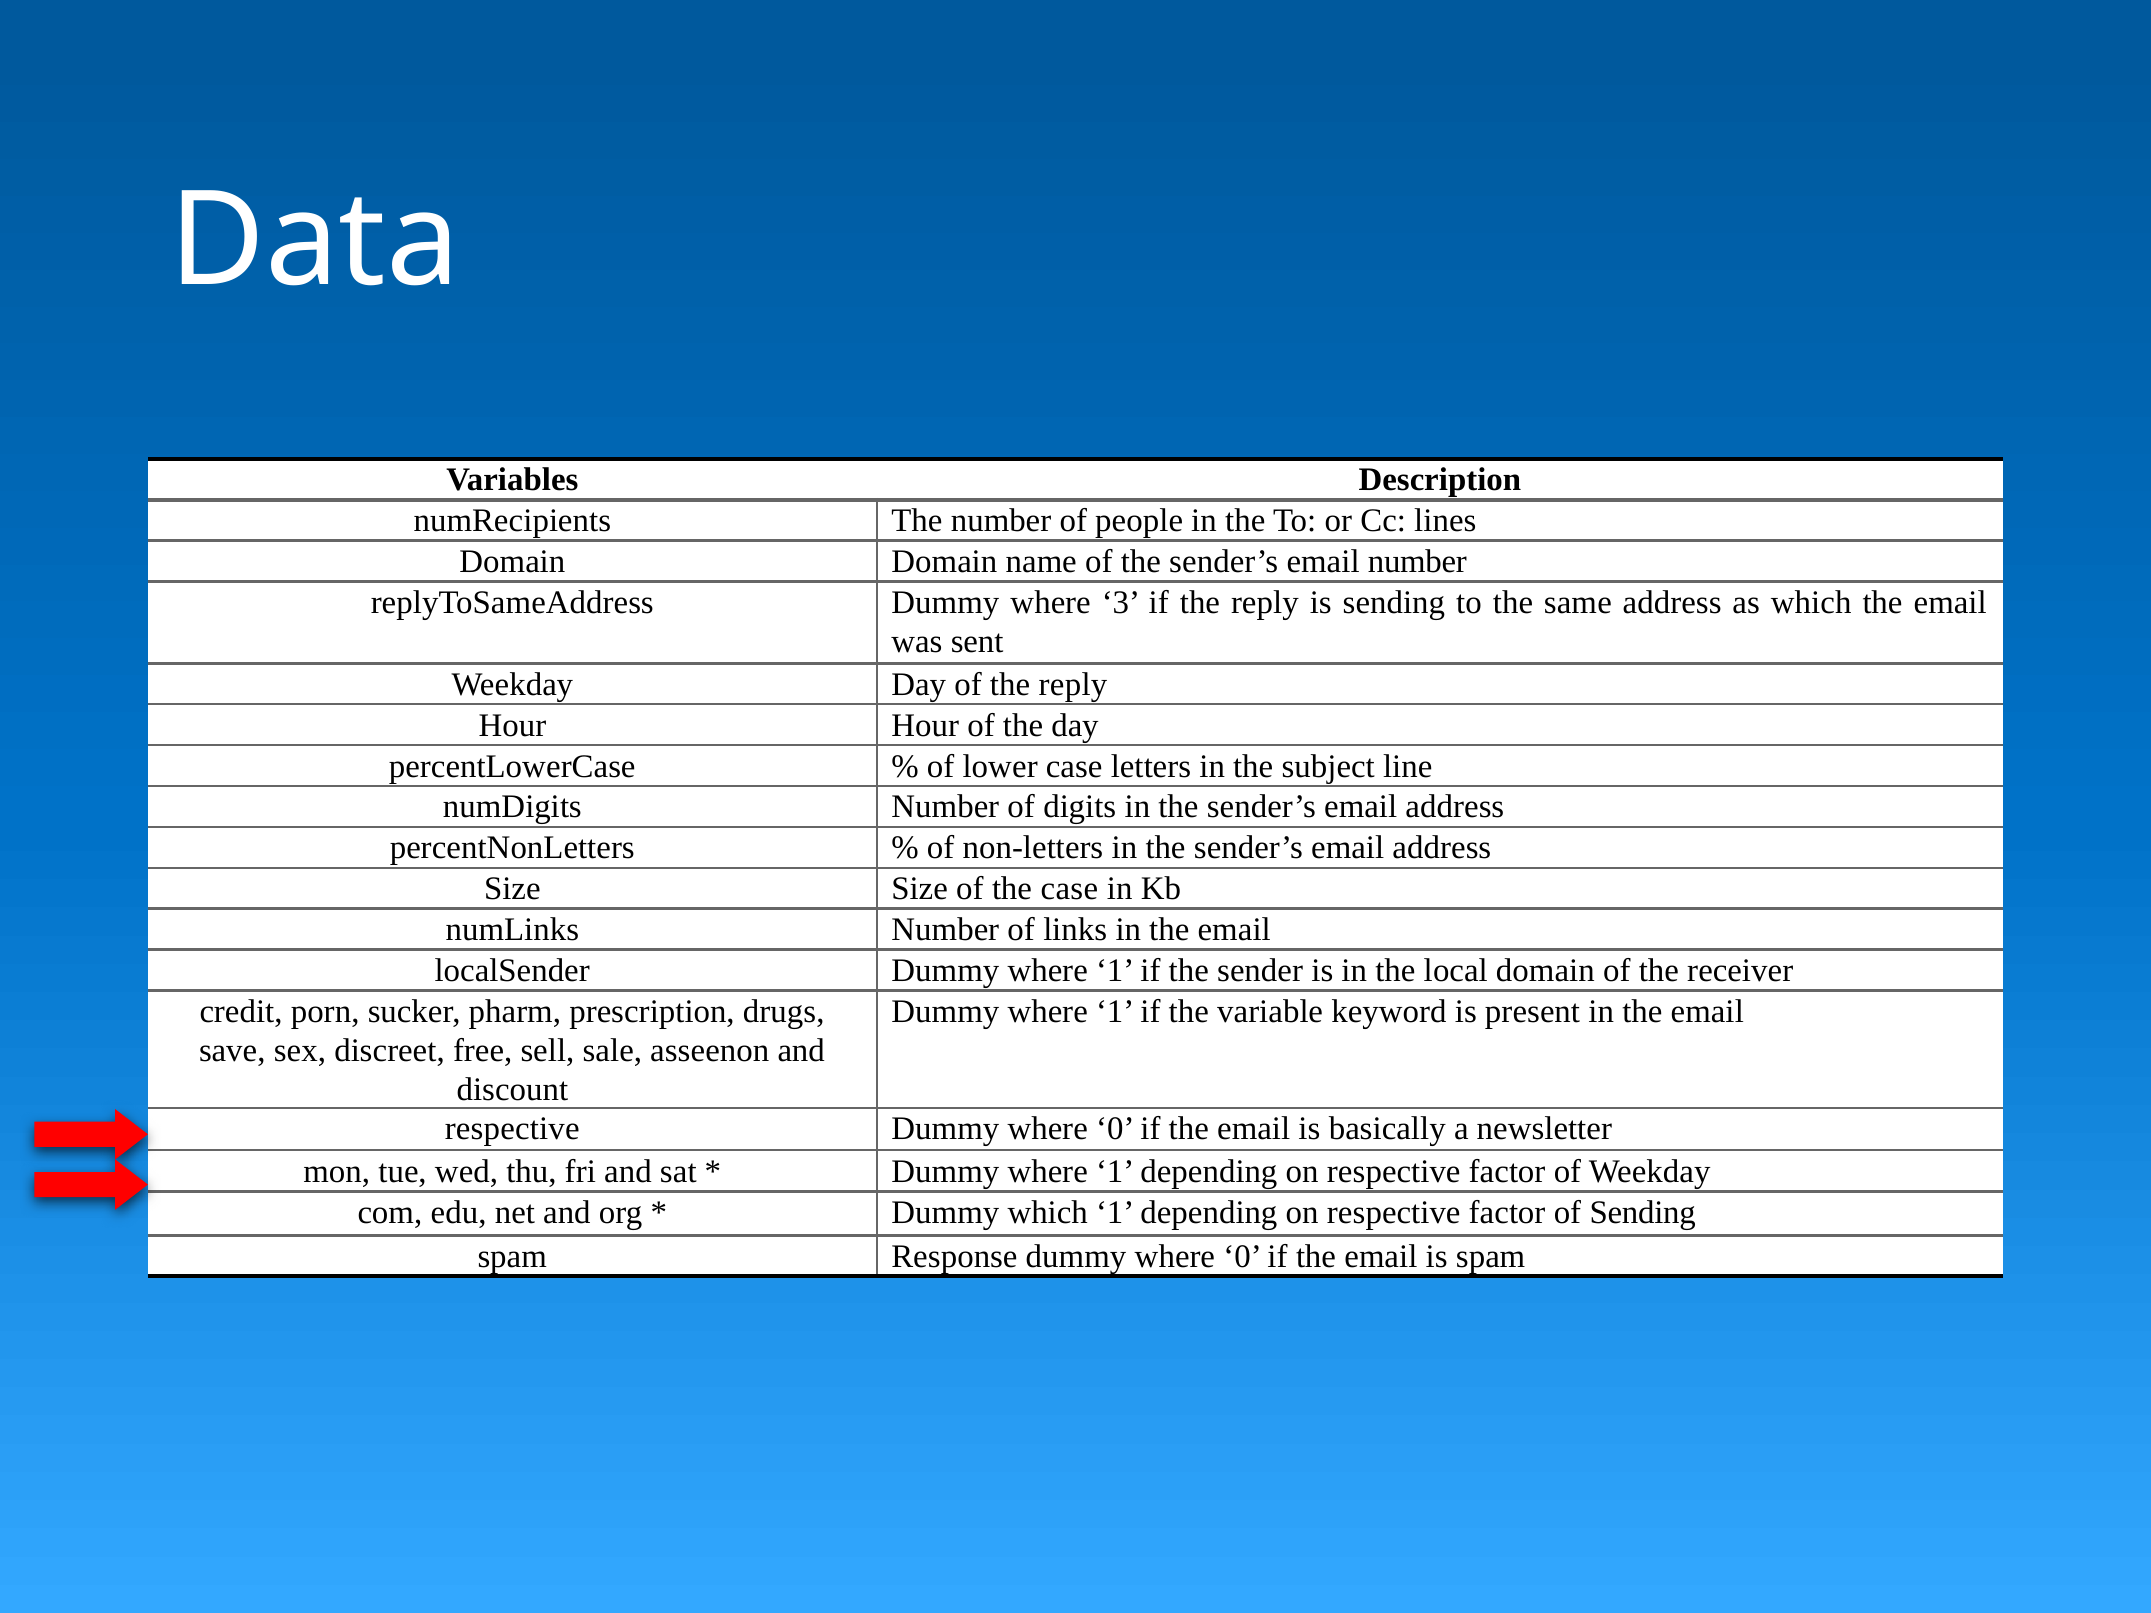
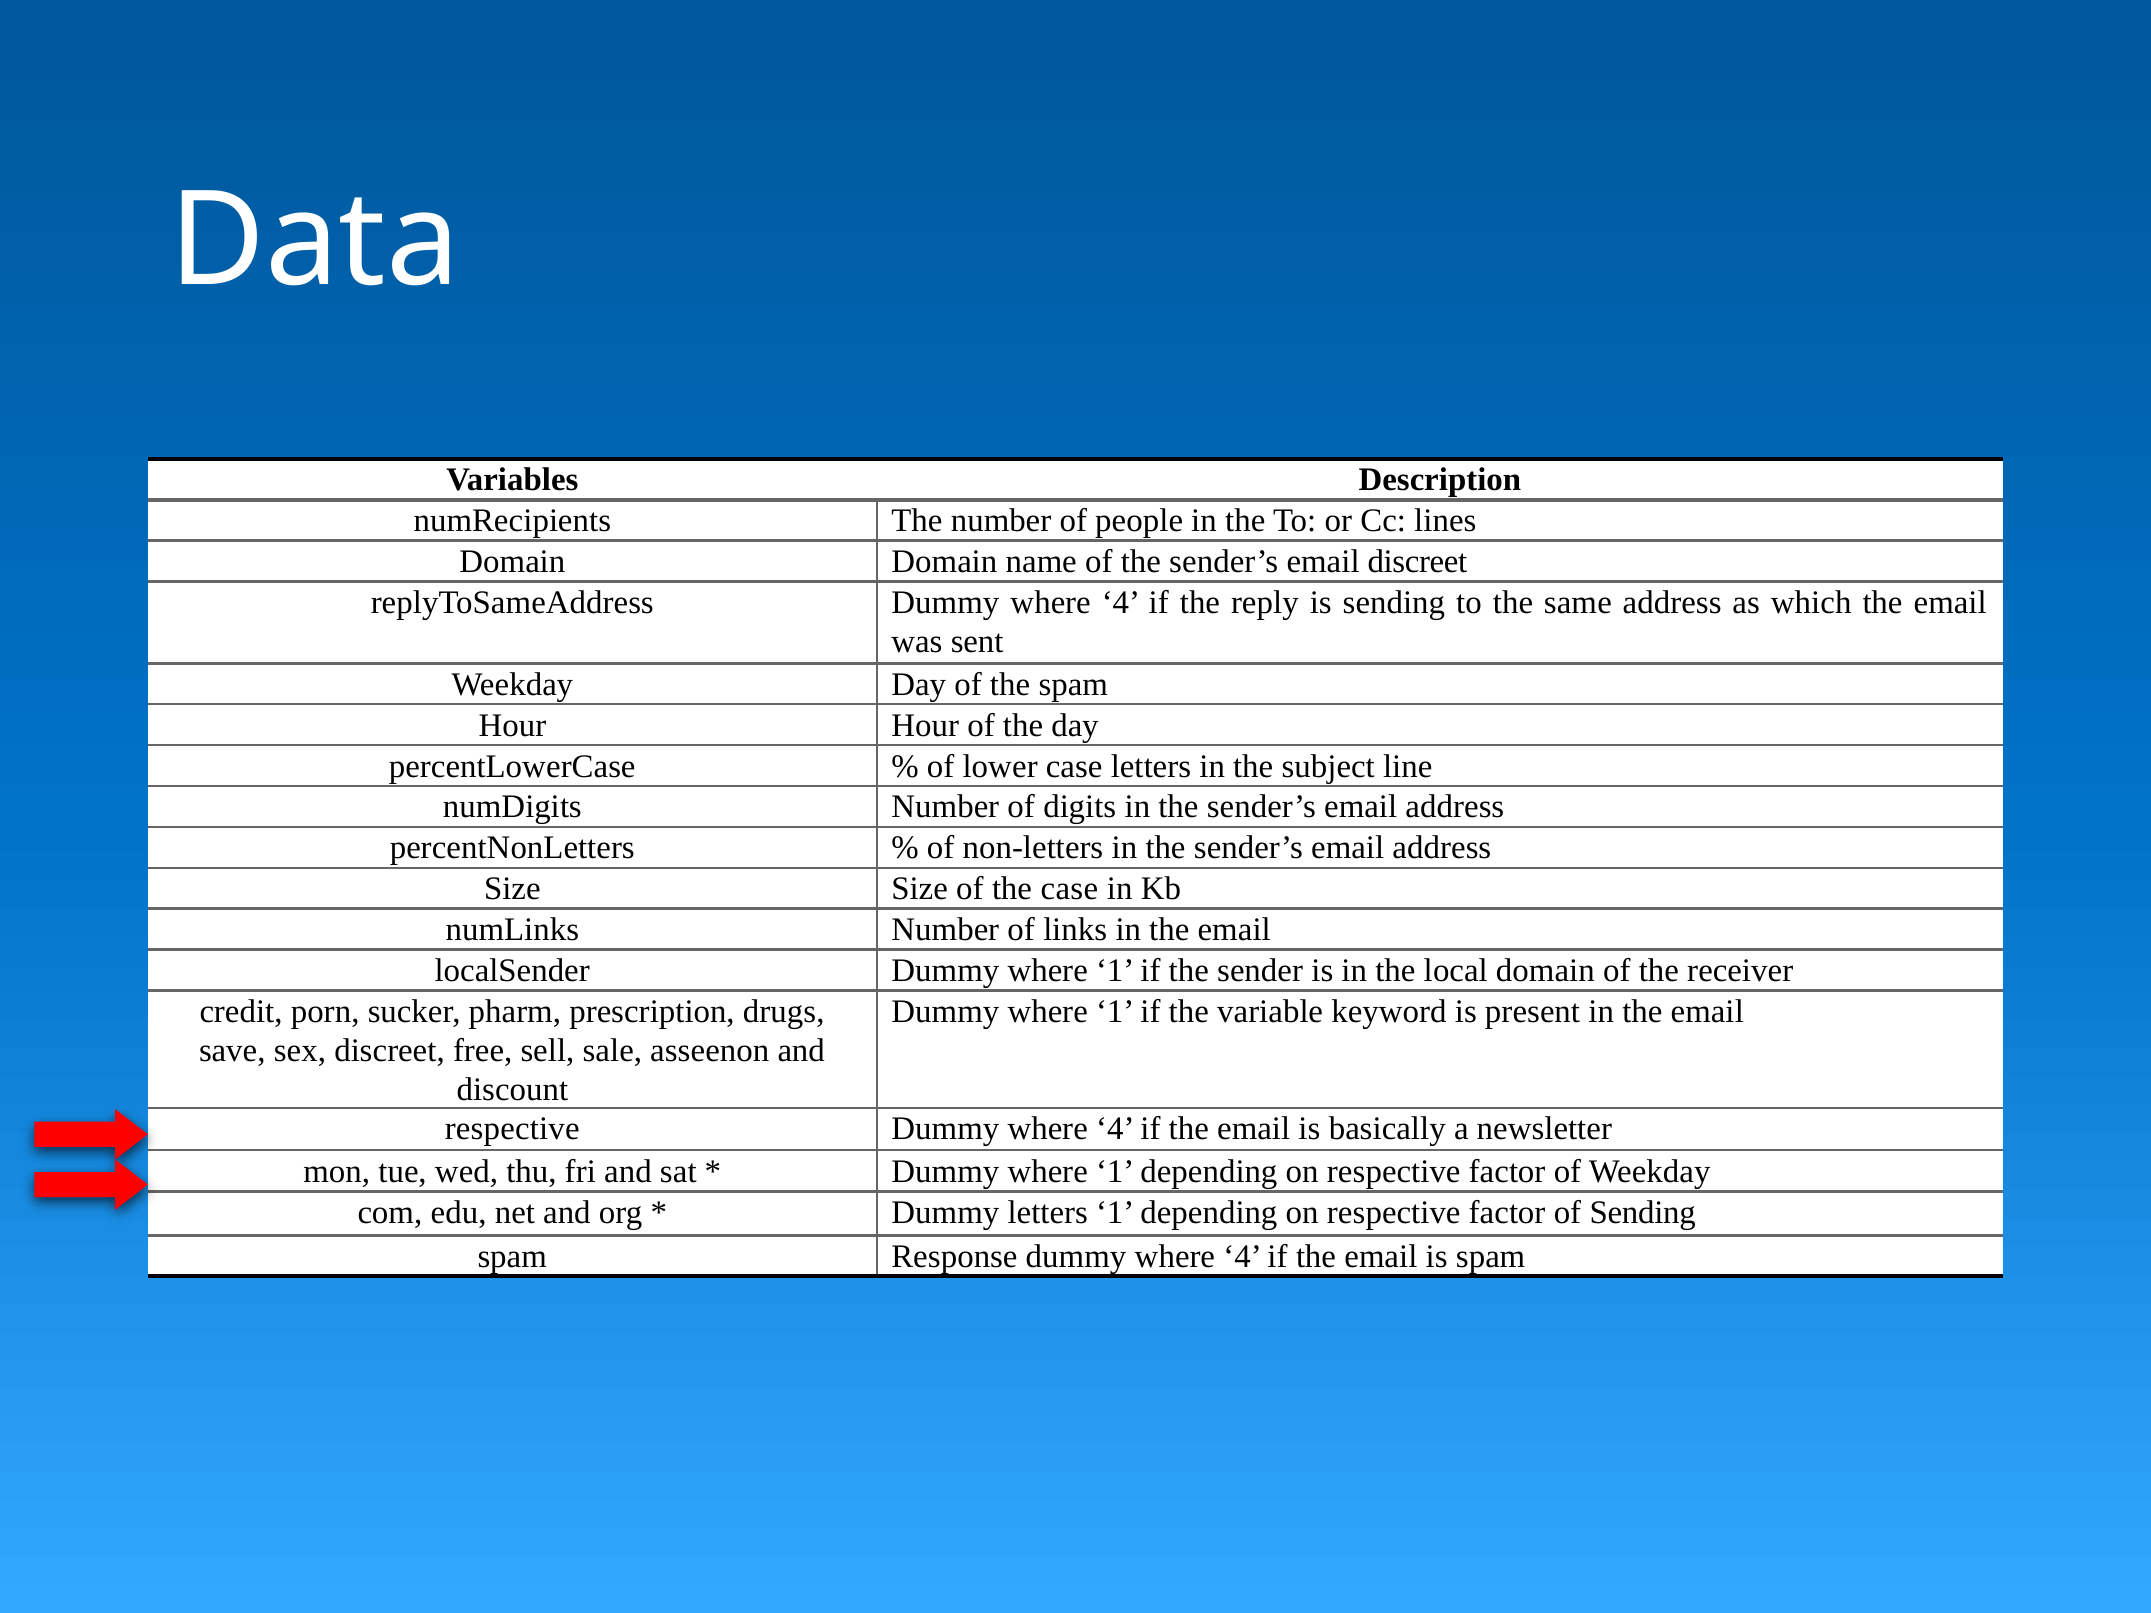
email number: number -> discreet (1417, 562)
replyToSameAddress Dummy where 3: 3 -> 4 (1121, 603)
of the reply: reply -> spam (1073, 685)
0: 0 -> 4 (1115, 1129)
Dummy which: which -> letters (1048, 1213)
Response dummy where 0: 0 -> 4 (1243, 1257)
